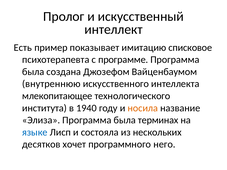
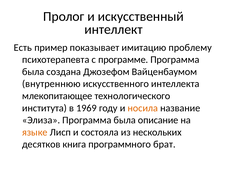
списковое: списковое -> проблему (190, 48)
1940: 1940 -> 1969 (86, 108)
терминах: терминах -> описание (158, 120)
языке colour: blue -> orange (35, 132)
хочет: хочет -> книга (74, 144)
него: него -> брат (164, 144)
